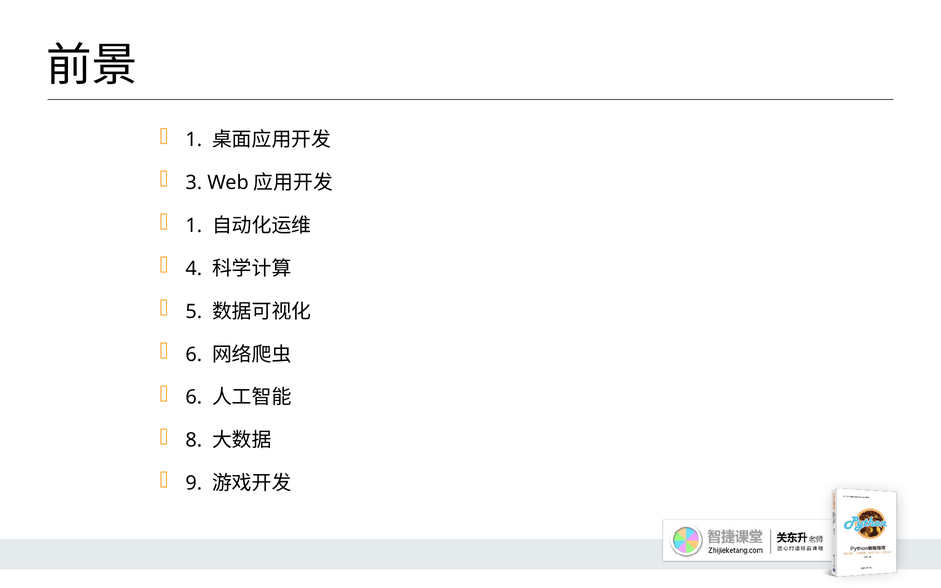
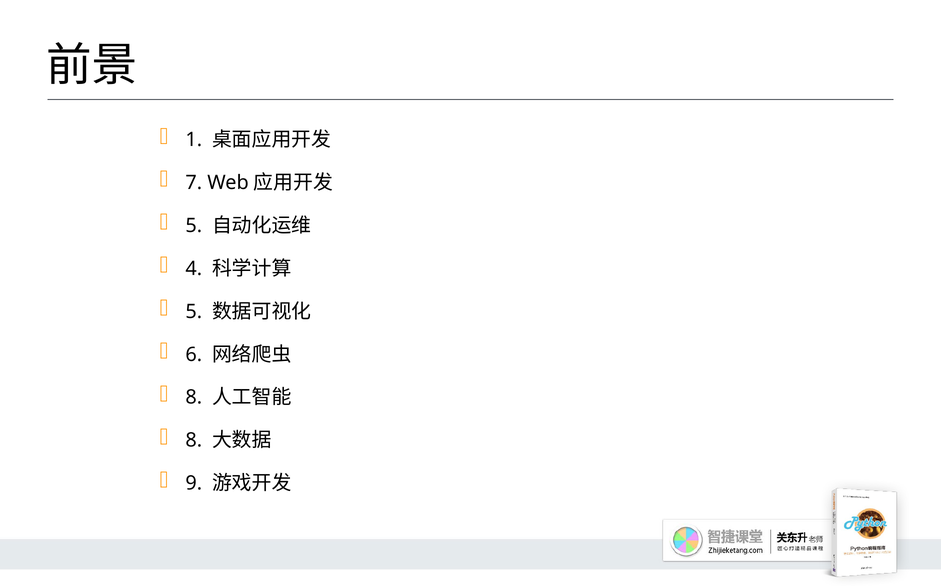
3: 3 -> 7 (194, 183)
1: 1 -> 5 (194, 226)
6: 6 -> 8 (194, 397)
